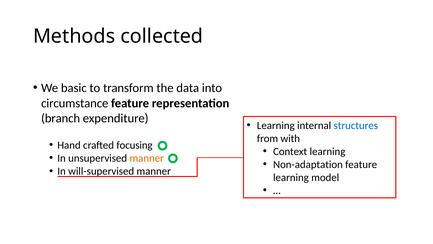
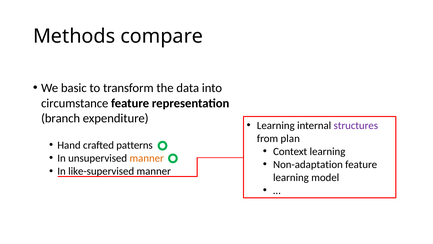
collected: collected -> compare (162, 36)
structures colour: blue -> purple (356, 125)
with: with -> plan (290, 138)
focusing: focusing -> patterns (135, 145)
will-supervised: will-supervised -> like-supervised (101, 171)
